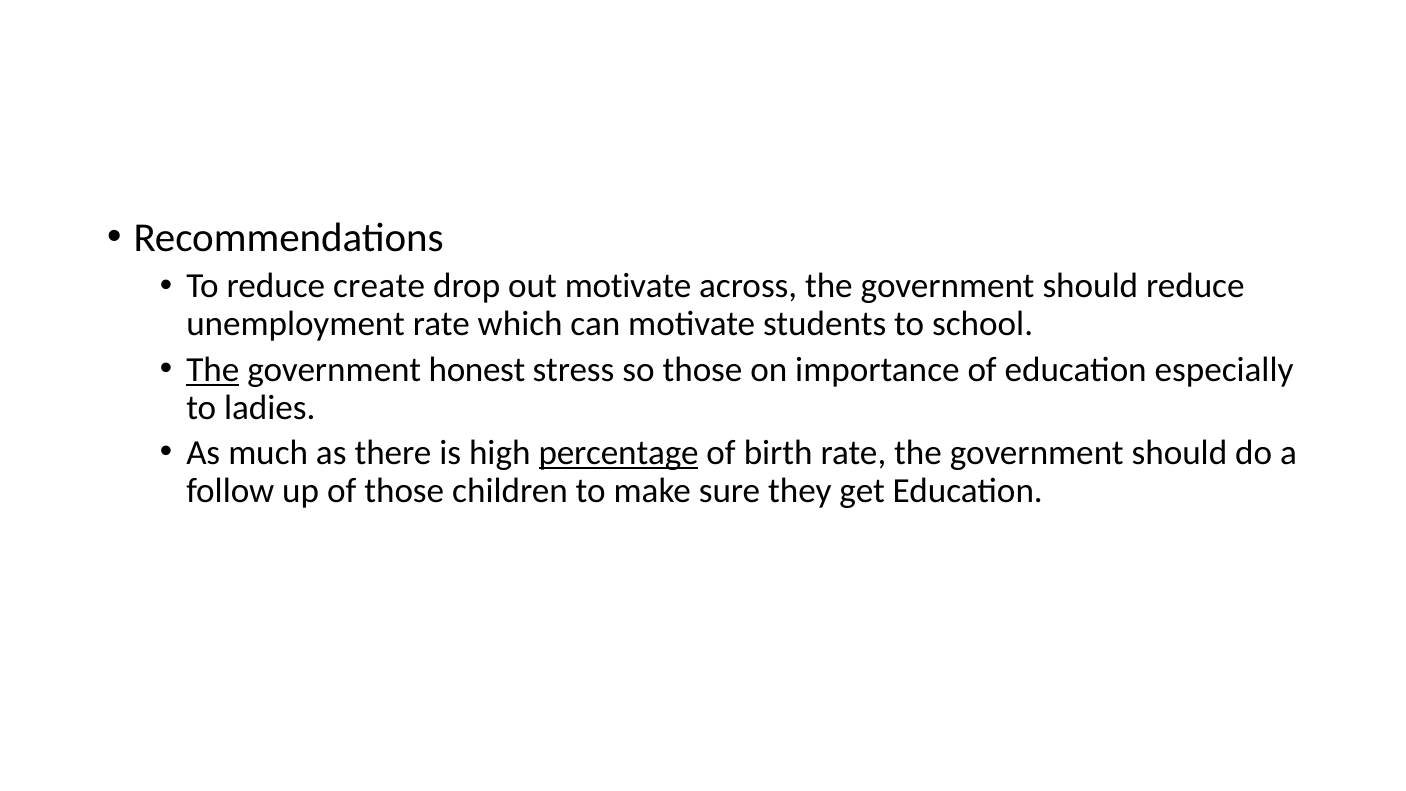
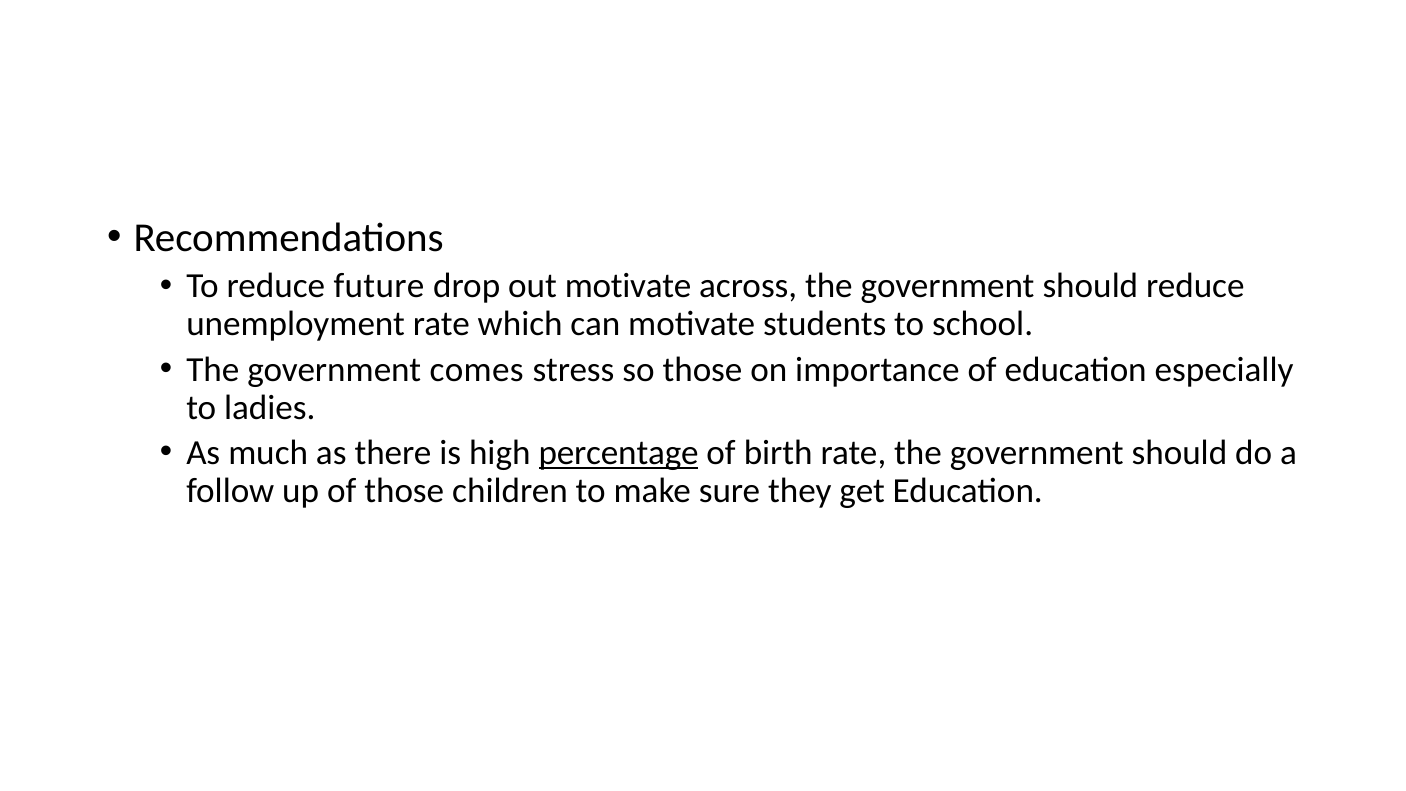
create: create -> future (379, 286)
The underline: present -> none (213, 369)
honest: honest -> comes (477, 369)
